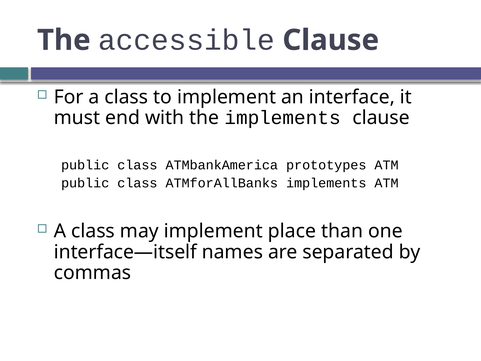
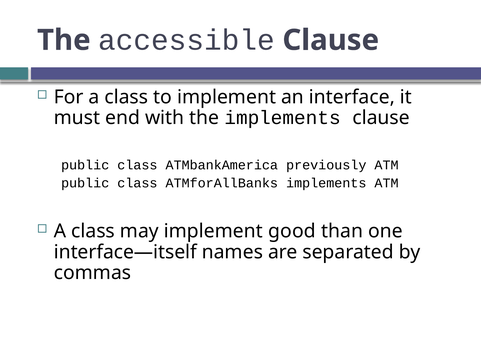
prototypes: prototypes -> previously (326, 165)
place: place -> good (292, 231)
